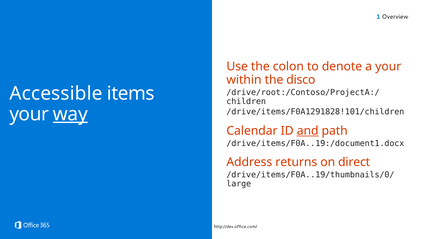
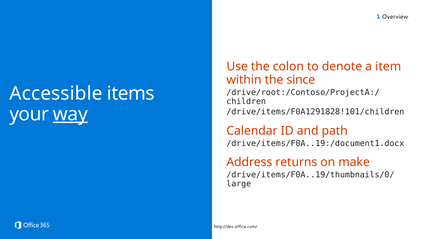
a your: your -> item (388, 66)
disco: disco -> since (301, 80)
and underline: present -> none (308, 130)
direct: direct -> make (354, 162)
